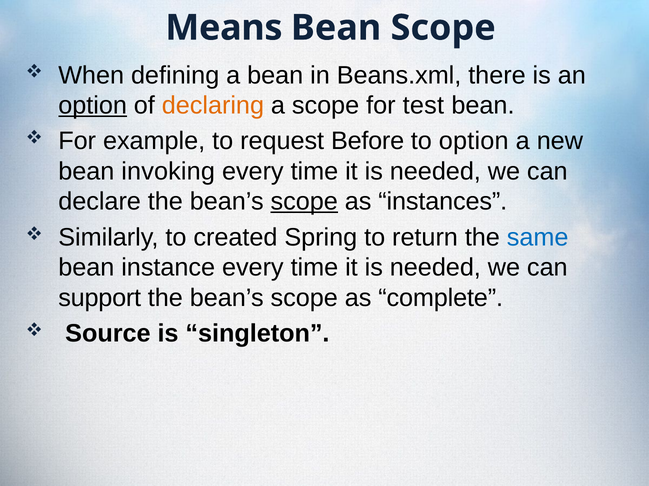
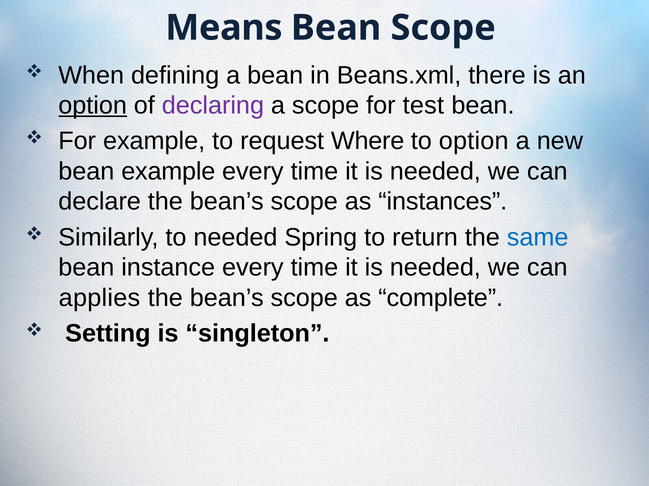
declaring colour: orange -> purple (213, 106)
Before: Before -> Where (368, 141)
bean invoking: invoking -> example (168, 172)
scope underline: present -> none (304, 202)
to created: created -> needed (235, 238)
support: support -> applies (99, 298)
Source: Source -> Setting (108, 334)
